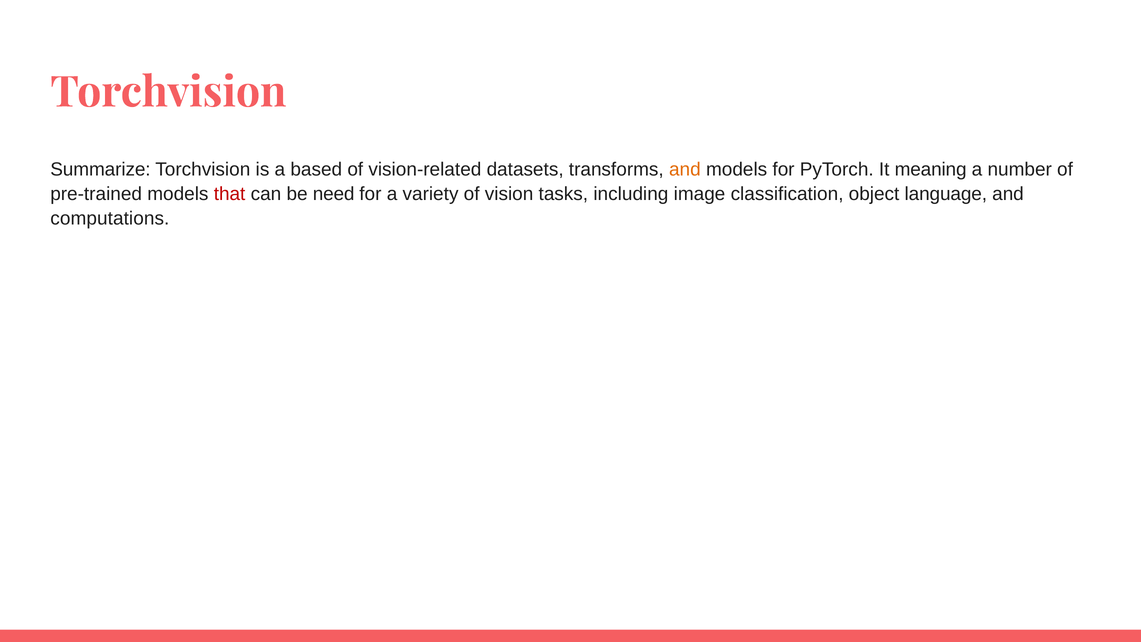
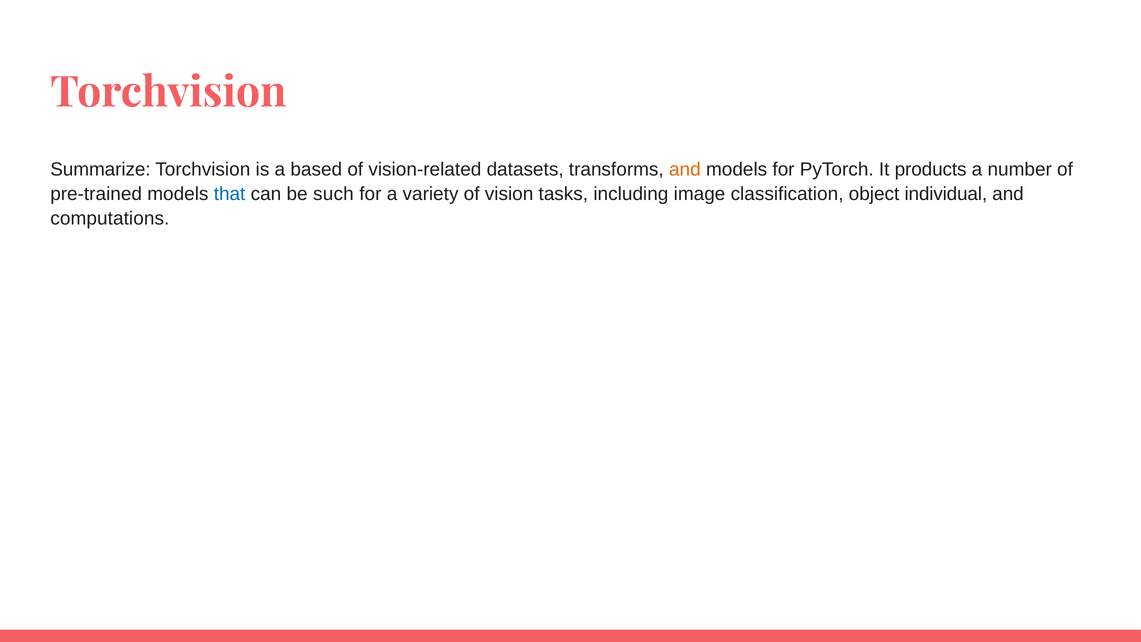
meaning: meaning -> products (931, 169)
that colour: red -> blue (230, 194)
need: need -> such (333, 194)
language: language -> individual (946, 194)
